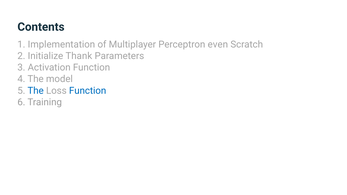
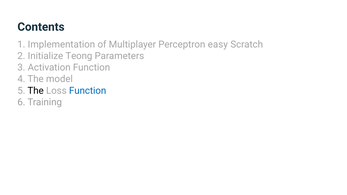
even: even -> easy (218, 44)
Thank: Thank -> Teong (79, 56)
The colour: blue -> black (36, 91)
